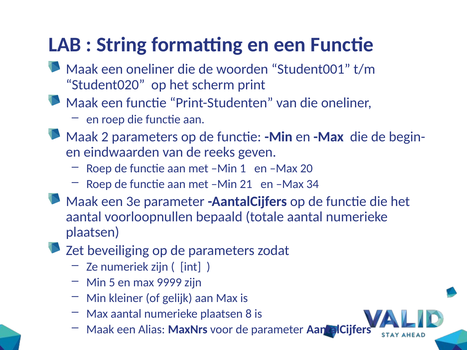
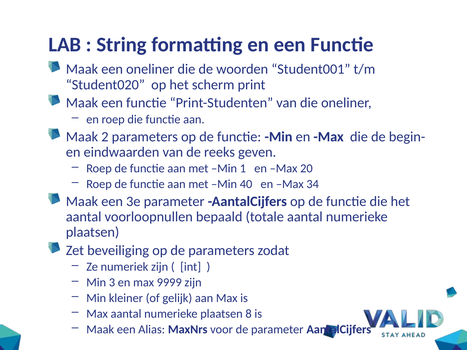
21: 21 -> 40 (246, 184)
5: 5 -> 3 (112, 283)
